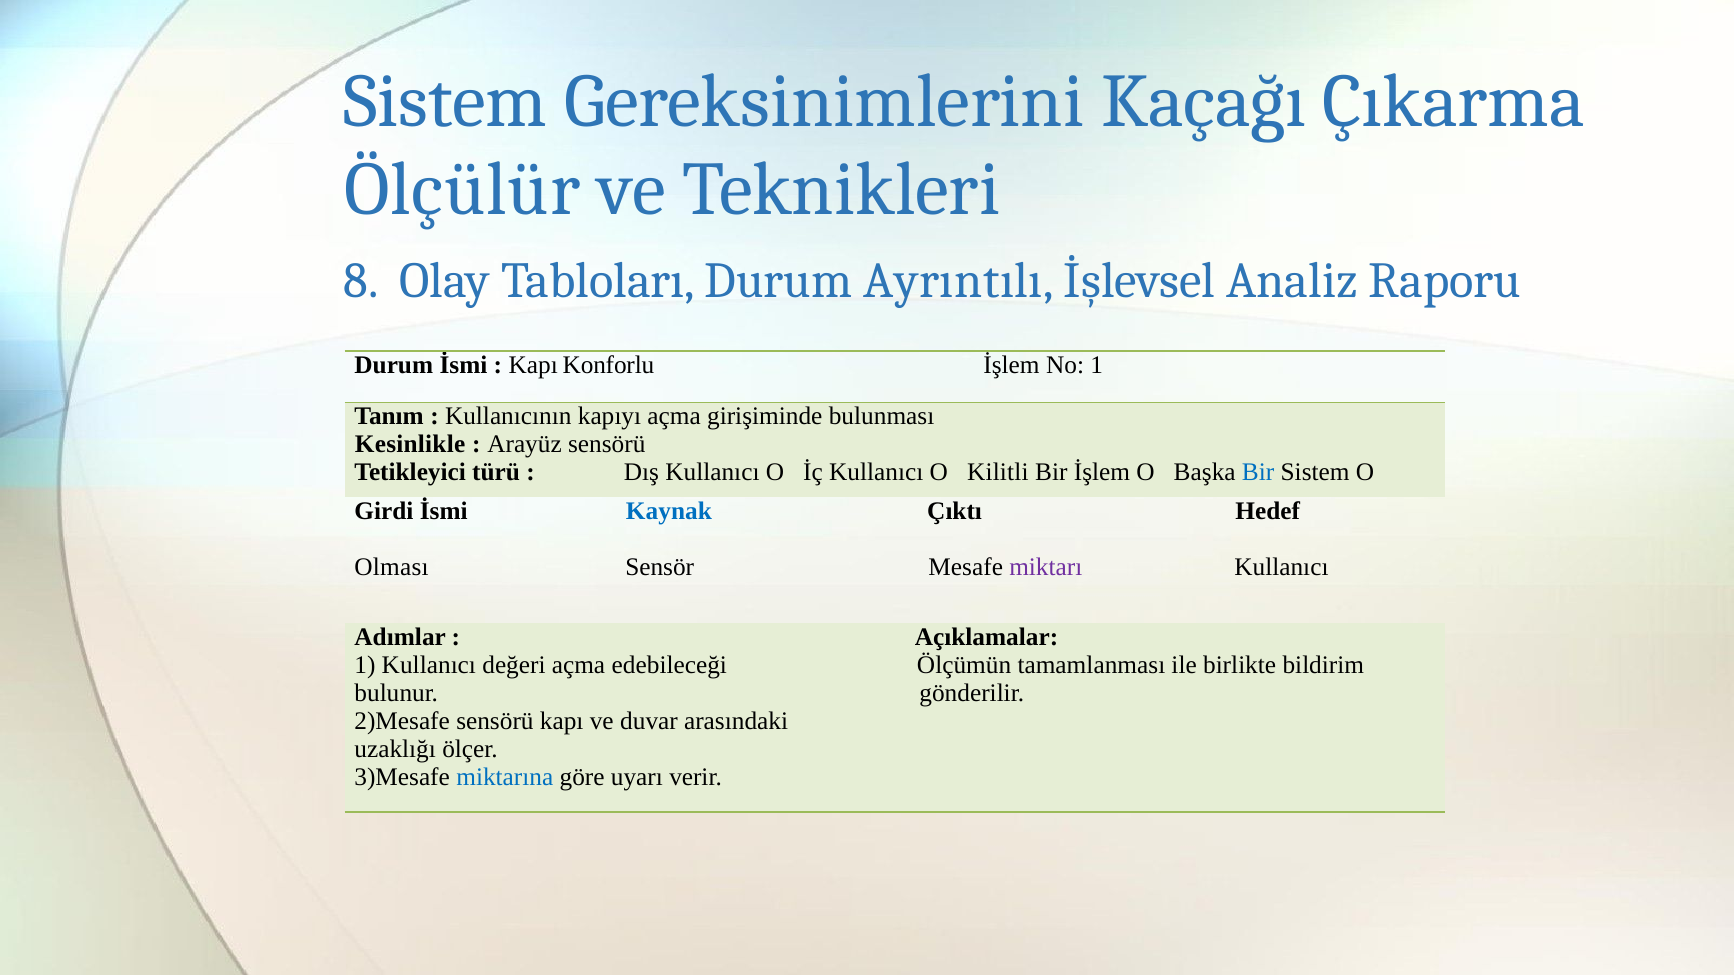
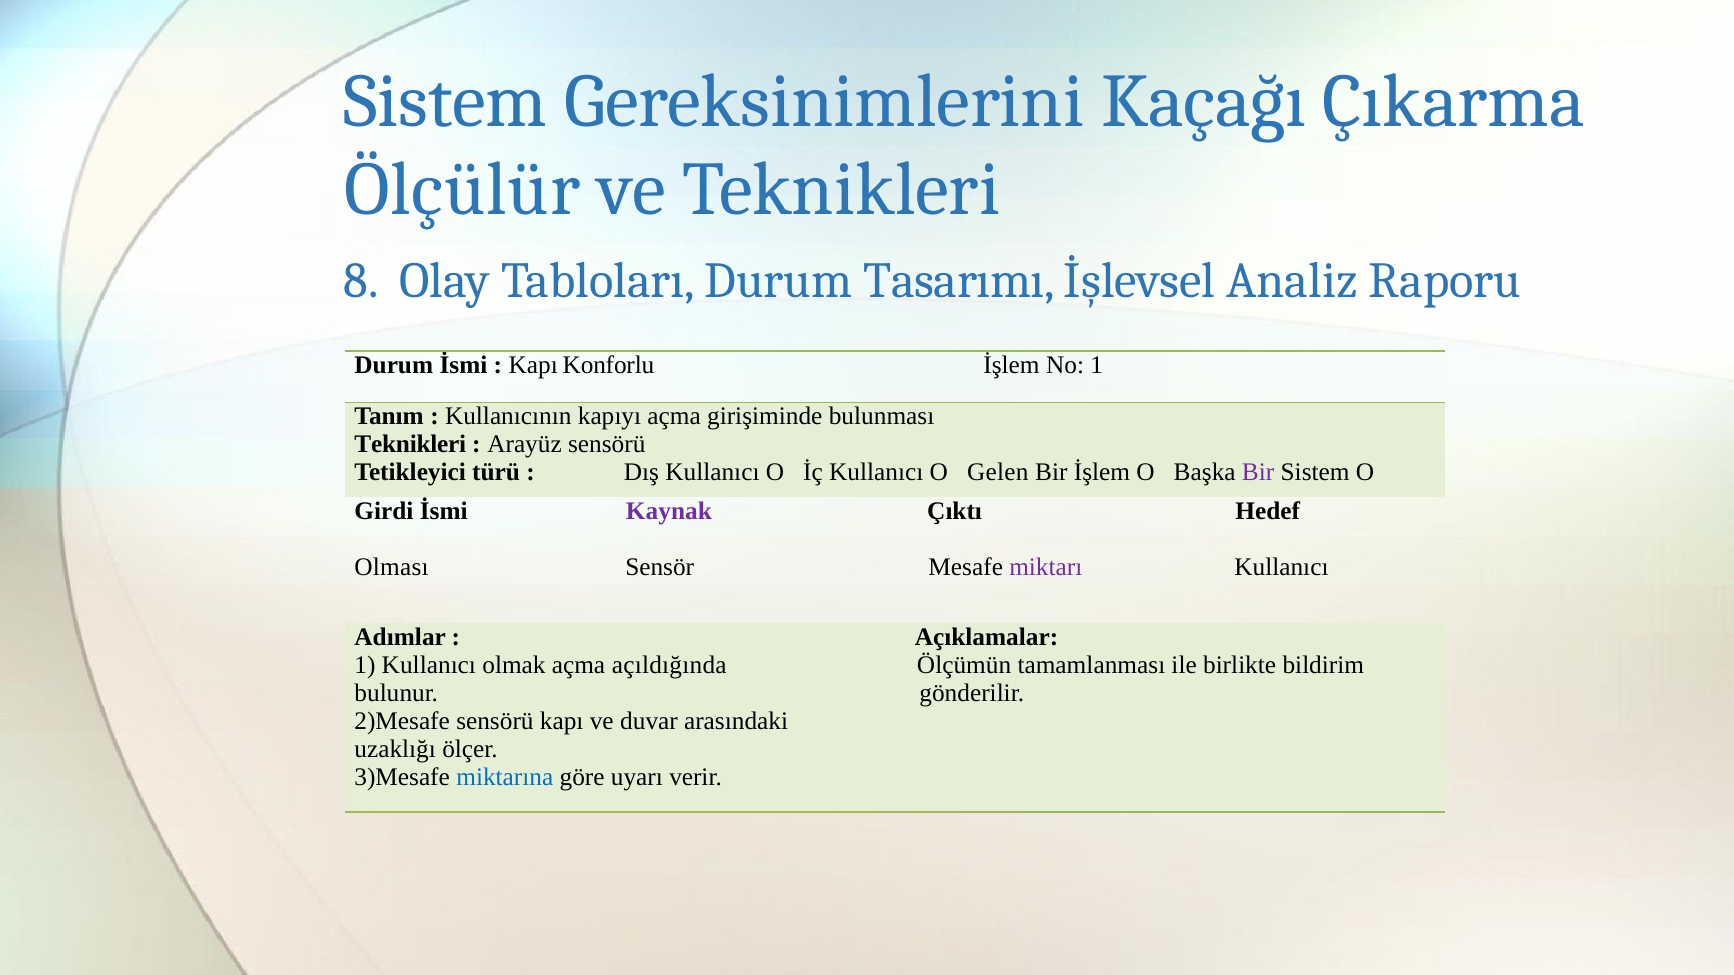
Ayrıntılı: Ayrıntılı -> Tasarımı (959, 281)
Kesinlikle: Kesinlikle -> Teknikleri (410, 445)
Kilitli: Kilitli -> Gelen (998, 473)
Bir colour: blue -> purple (1258, 473)
Kaynak colour: blue -> purple (669, 511)
değeri: değeri -> olmak (514, 665)
edebileceği: edebileceği -> açıldığında (669, 665)
